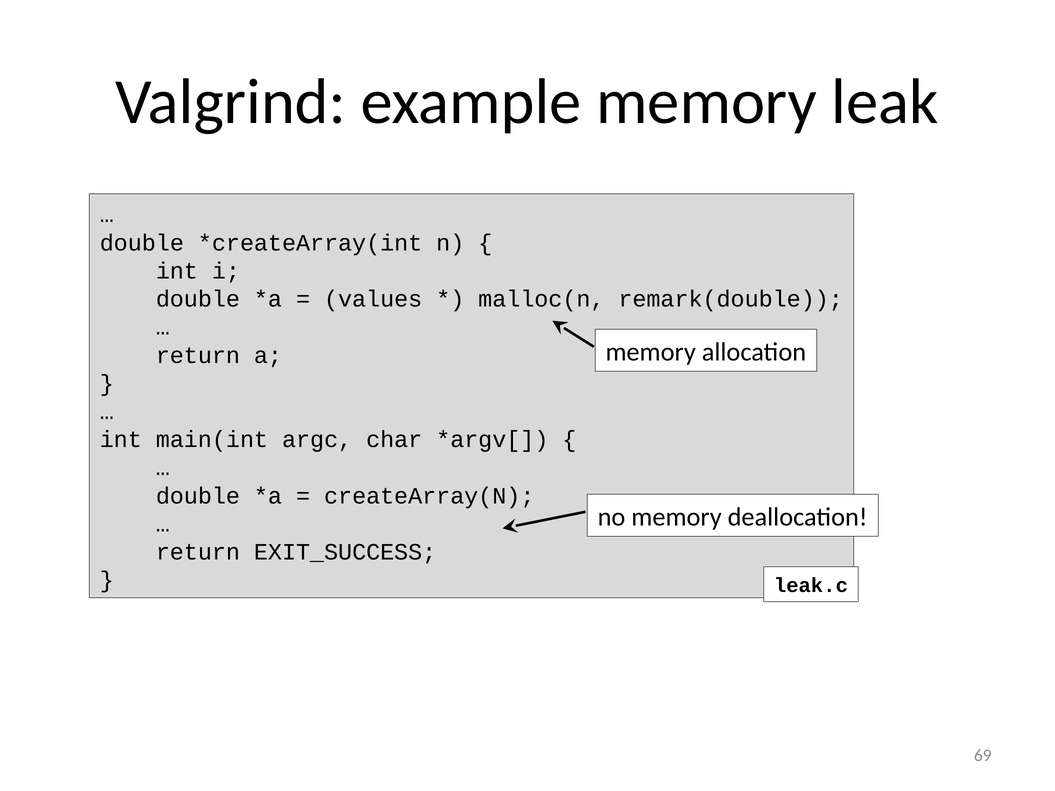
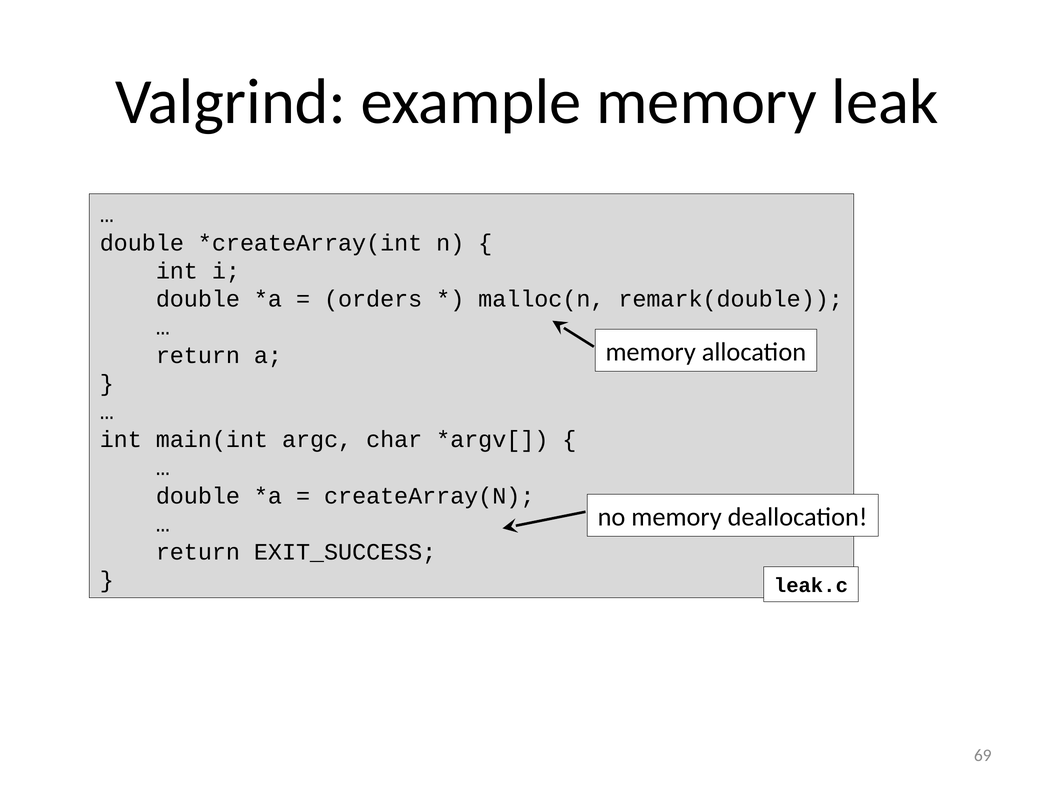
values: values -> orders (373, 299)
